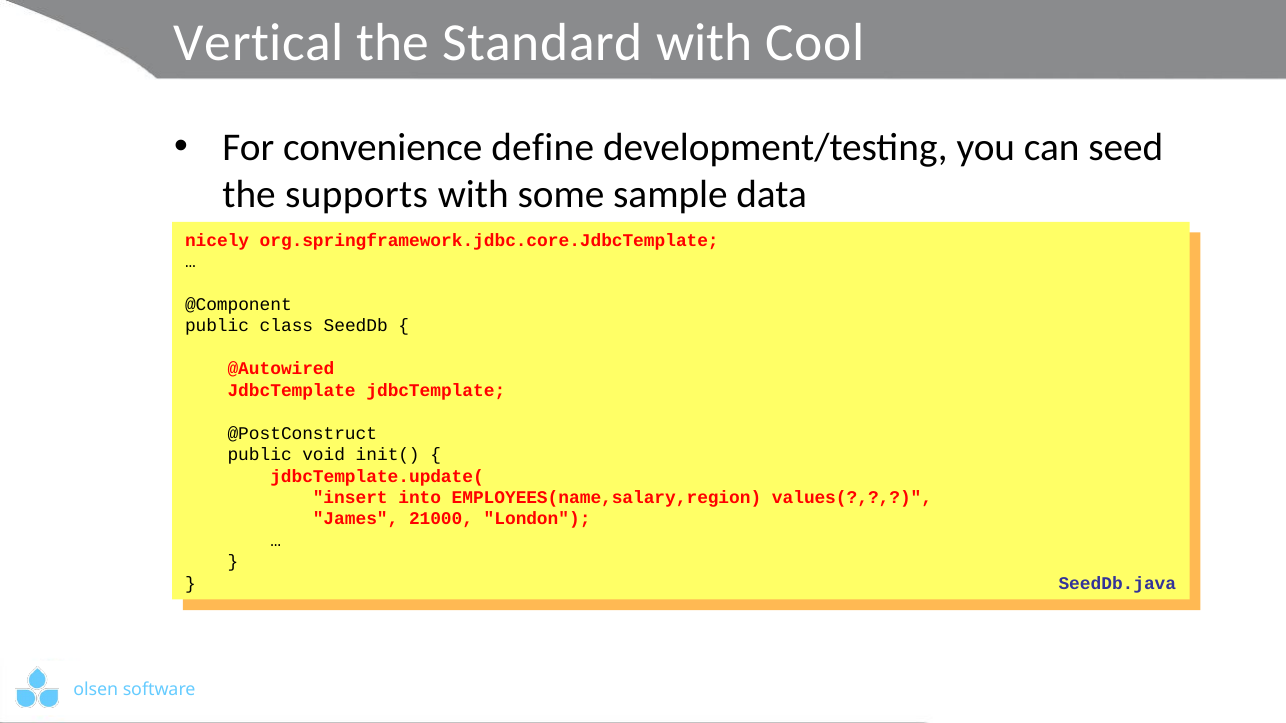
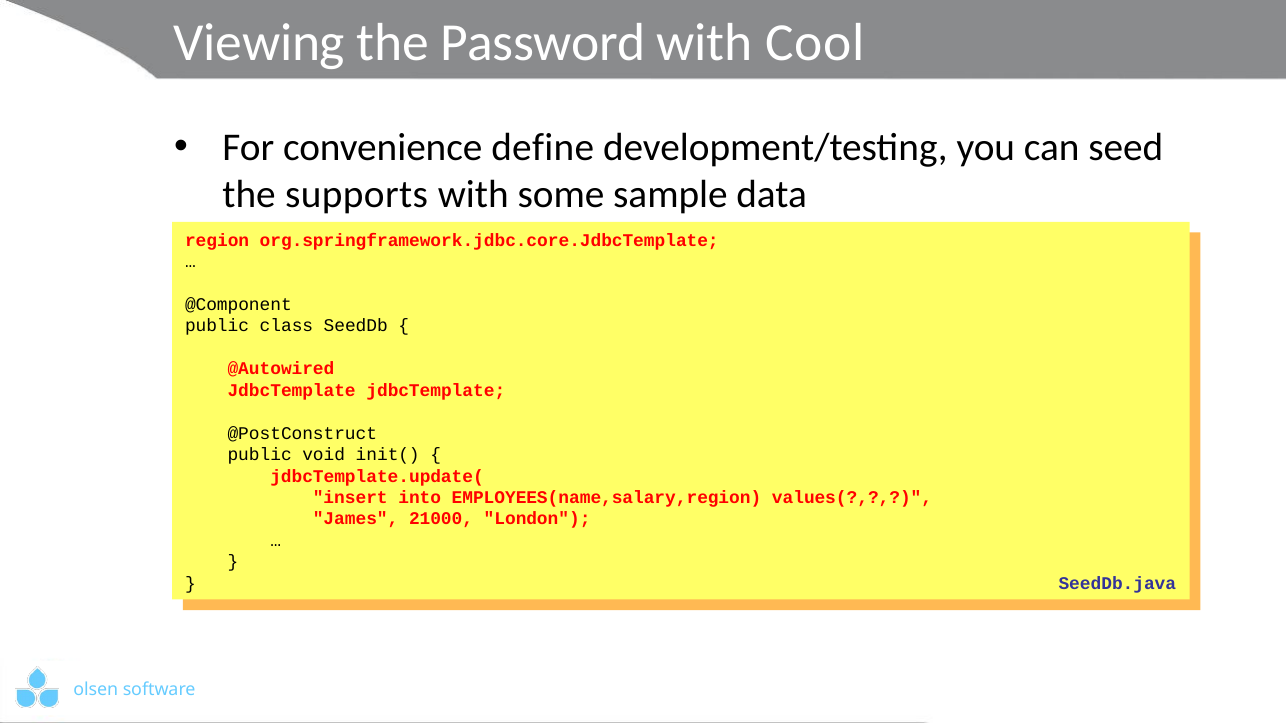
Vertical: Vertical -> Viewing (259, 43)
Standard: Standard -> Password (543, 43)
nicely: nicely -> region (217, 240)
